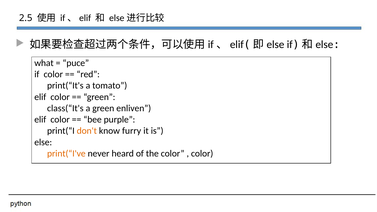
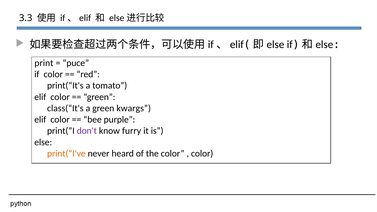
2.5: 2.5 -> 3.3 (26, 18)
what: what -> print (44, 63)
enliven: enliven -> kwargs (134, 108)
don't colour: orange -> purple (87, 131)
